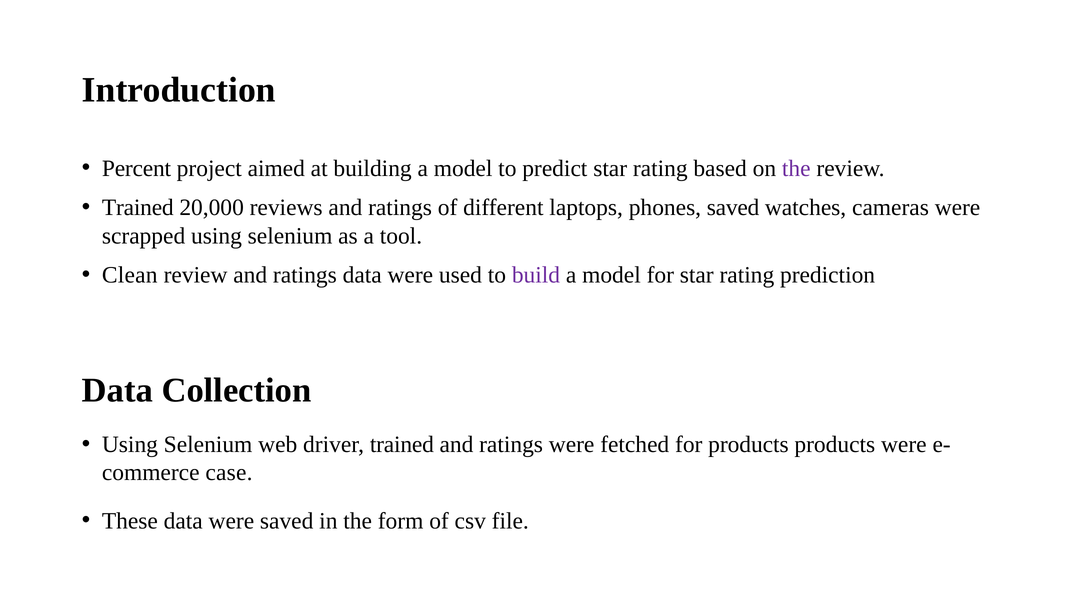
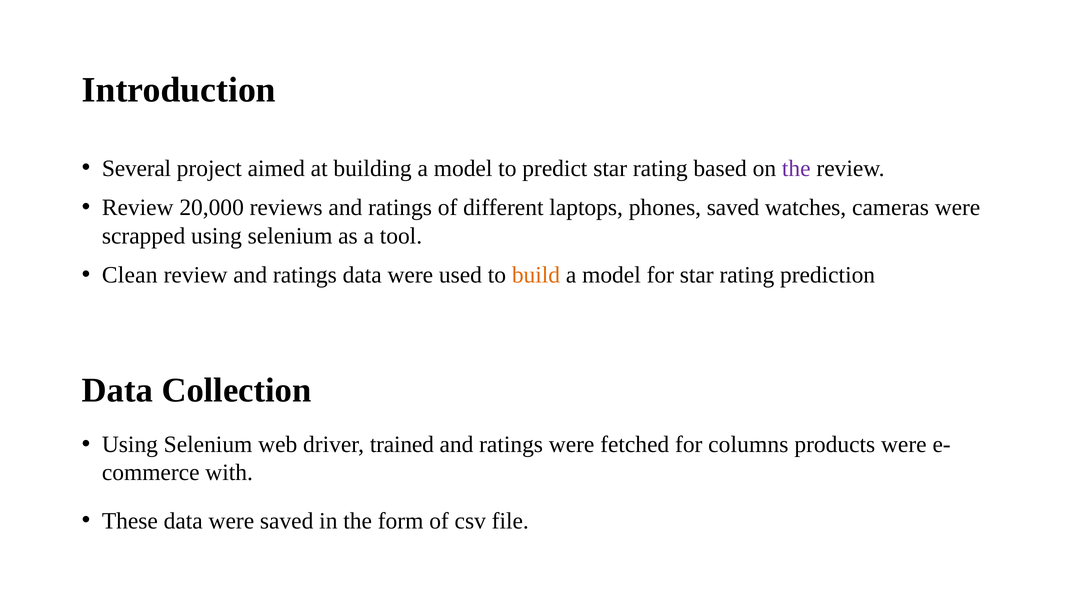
Percent: Percent -> Several (137, 169)
Trained: Trained -> Review (138, 208)
build colour: purple -> orange (536, 275)
for products: products -> columns (748, 445)
case: case -> with (229, 473)
